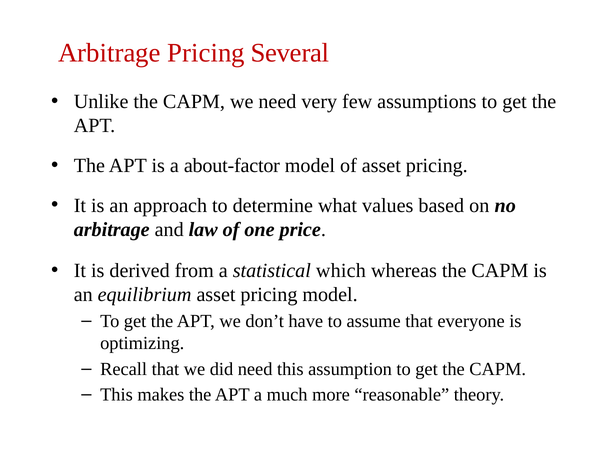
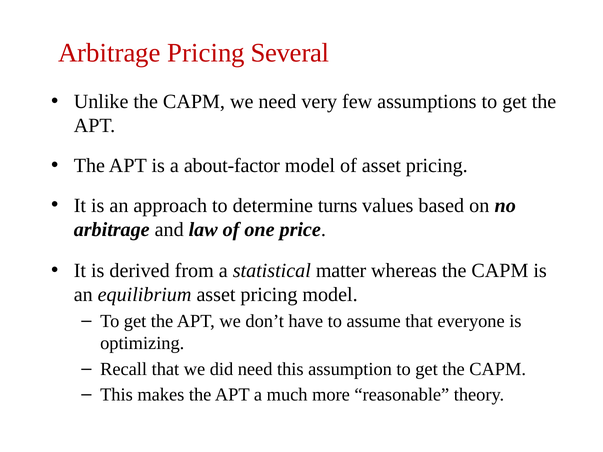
what: what -> turns (338, 206)
which: which -> matter (341, 271)
